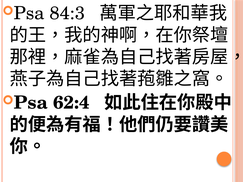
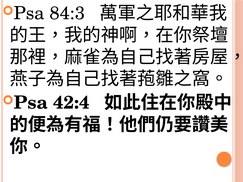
62:4: 62:4 -> 42:4 (71, 103)
